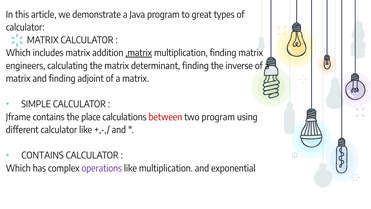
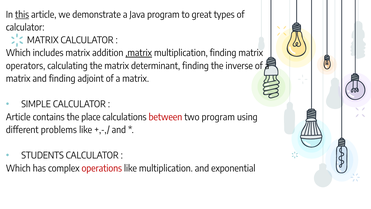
this underline: none -> present (22, 15)
engineers: engineers -> operators (26, 66)
Jframe: Jframe -> Article (18, 117)
different calculator: calculator -> problems (59, 130)
CONTAINS: CONTAINS -> STUDENTS (43, 155)
operations colour: purple -> red (102, 168)
